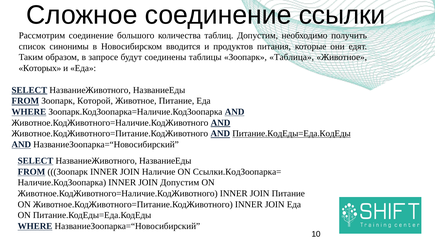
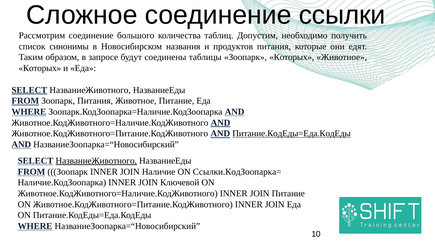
вводится: вводится -> названия (183, 46)
Зоопарк Таблица: Таблица -> Которых (292, 57)
Зоопарк Которой: Которой -> Питания (95, 101)
НазваниеЖивотного underline: none -> present (96, 161)
JOIN Допустим: Допустим -> Ключевой (180, 182)
